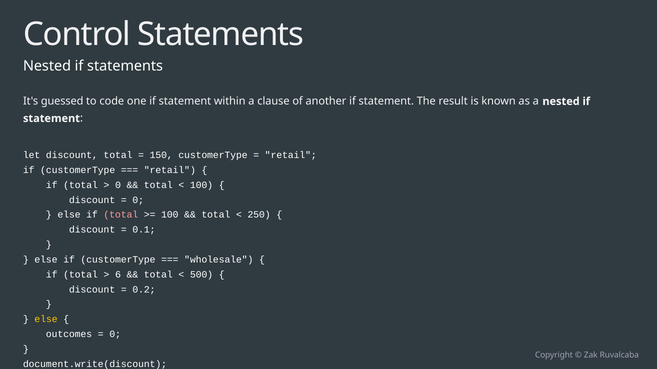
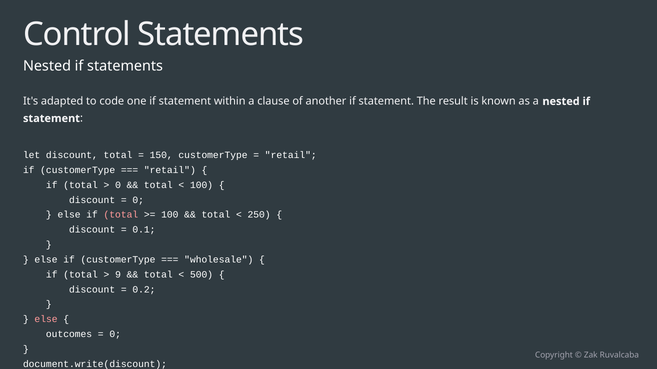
guessed: guessed -> adapted (62, 101)
6: 6 -> 9 (118, 275)
else colour: yellow -> pink (46, 320)
